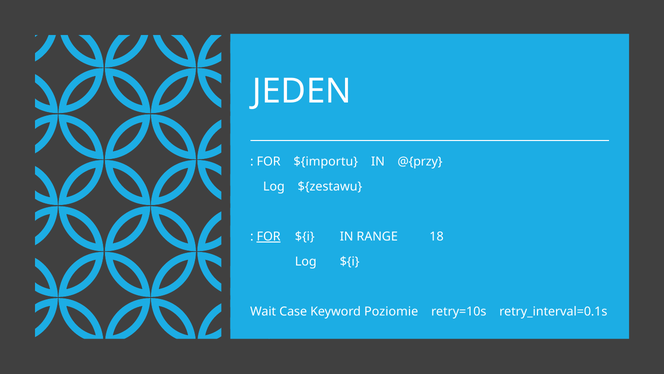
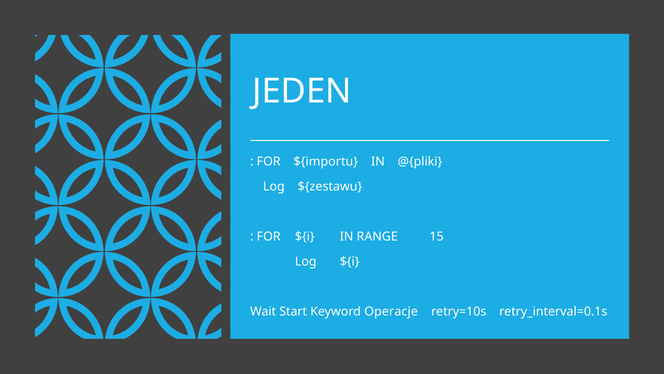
@{przy: @{przy -> @{pliki (420, 162)
FOR underline: present -> none (269, 236)
18: 18 -> 15 (437, 236)
Case: Case -> Start (293, 311)
Poziomie: Poziomie -> Operacje (391, 311)
